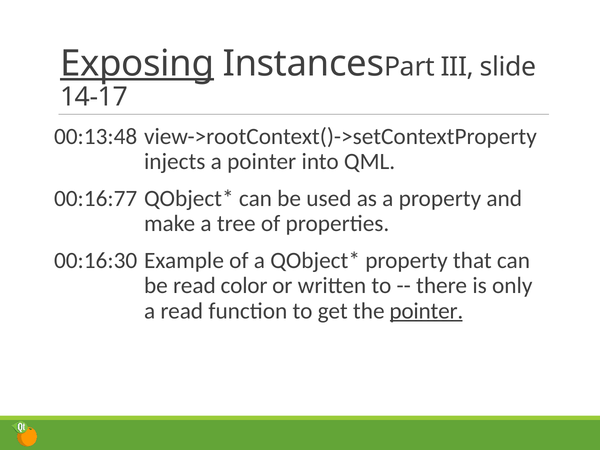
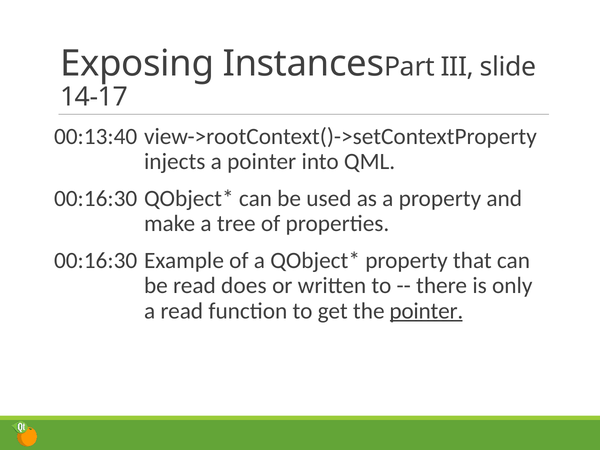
Exposing underline: present -> none (137, 64)
00:13:48: 00:13:48 -> 00:13:40 (96, 137)
00:16:77: 00:16:77 -> 00:16:30 (96, 199)
color: color -> does (244, 286)
